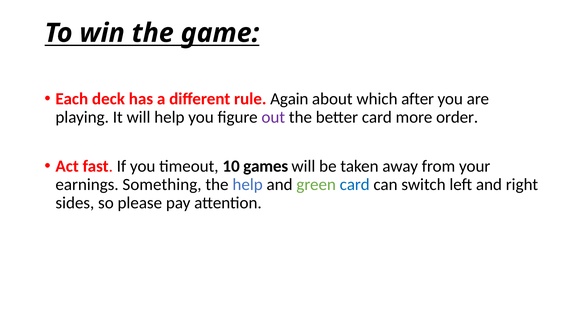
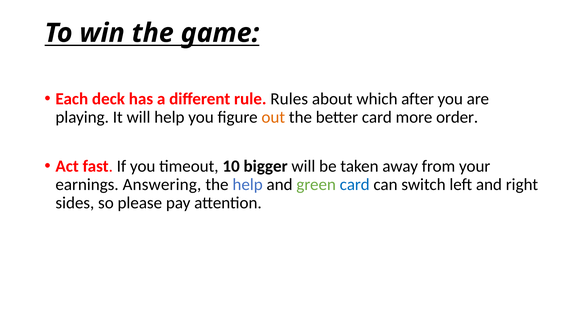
Again: Again -> Rules (289, 99)
out colour: purple -> orange (273, 117)
games: games -> bigger (266, 166)
Something: Something -> Answering (162, 184)
